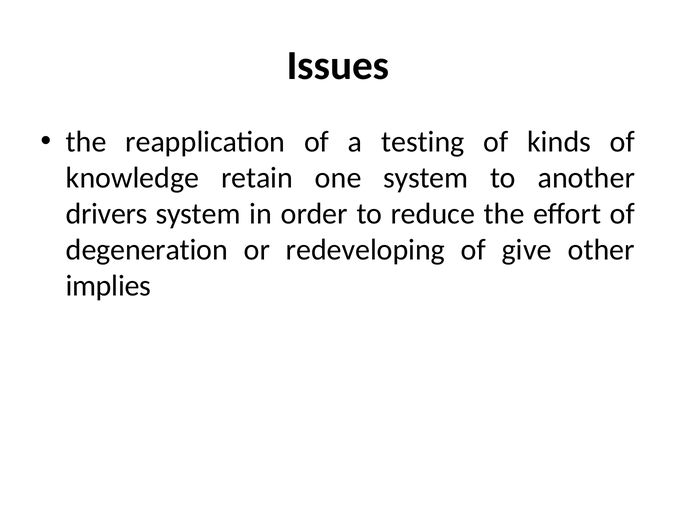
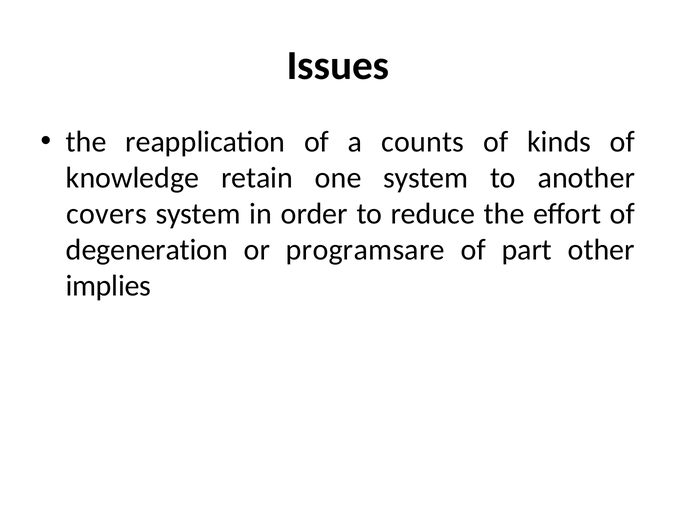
testing: testing -> counts (423, 142)
drivers: drivers -> covers (106, 214)
redeveloping: redeveloping -> programsare (365, 250)
give: give -> part (527, 250)
